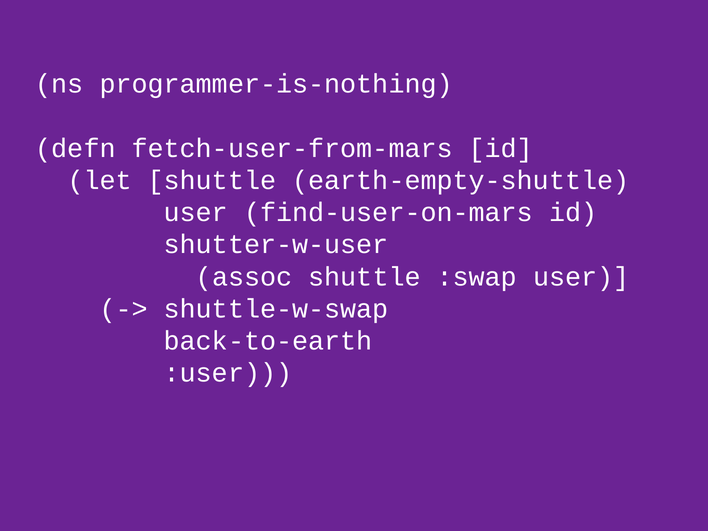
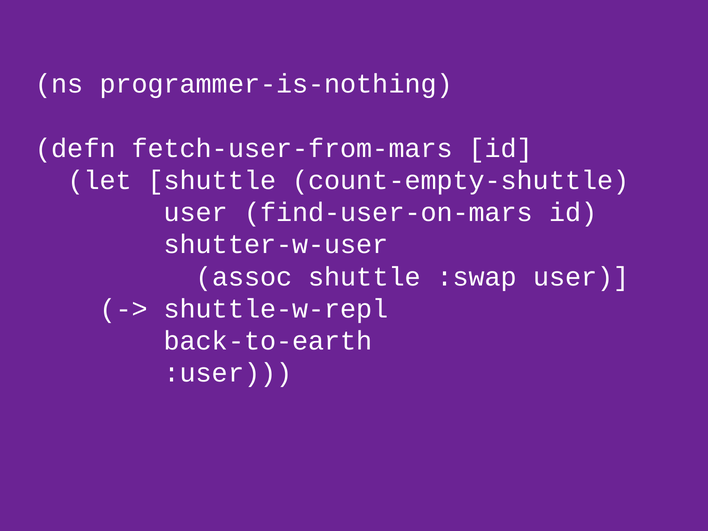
earth-empty-shuttle: earth-empty-shuttle -> count-empty-shuttle (461, 180)
shuttle-w-swap: shuttle-w-swap -> shuttle-w-repl (276, 309)
